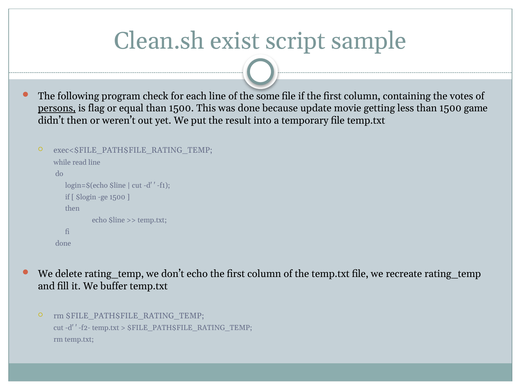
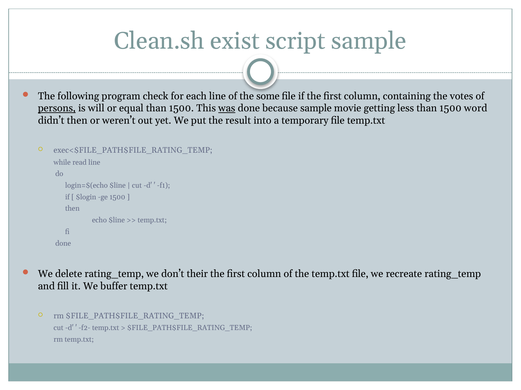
flag: flag -> will (96, 109)
was underline: none -> present (227, 109)
because update: update -> sample (316, 109)
game: game -> word (476, 109)
don’t echo: echo -> their (197, 274)
